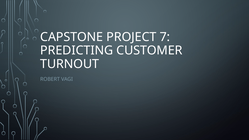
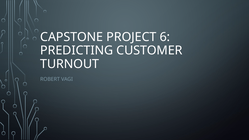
7: 7 -> 6 (165, 37)
